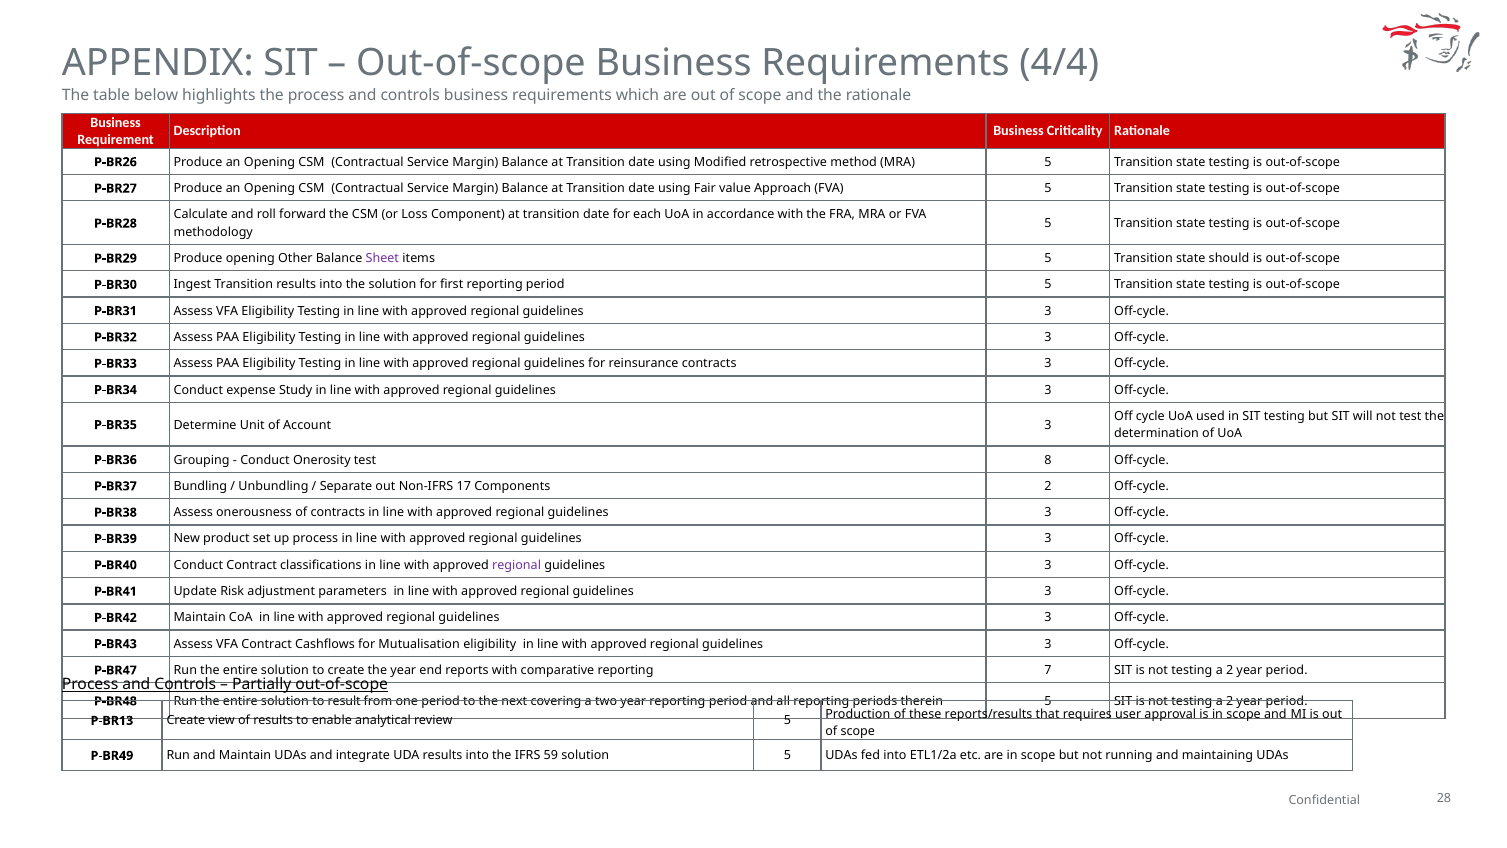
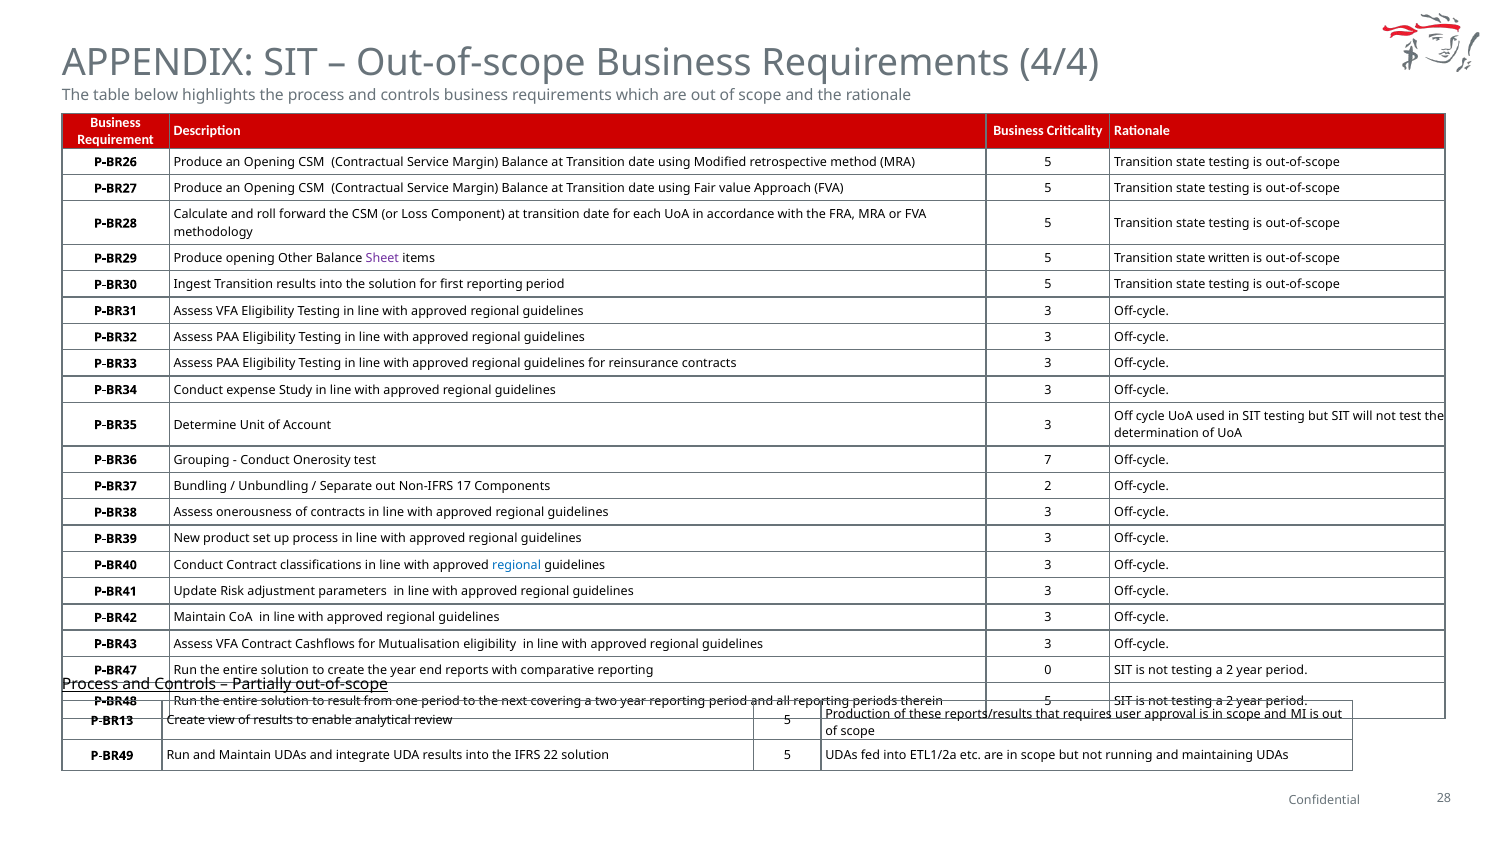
should: should -> written (1229, 258)
8: 8 -> 7 (1048, 460)
regional colour: purple -> blue (517, 565)
7: 7 -> 0 (1048, 670)
59: 59 -> 22 (551, 755)
